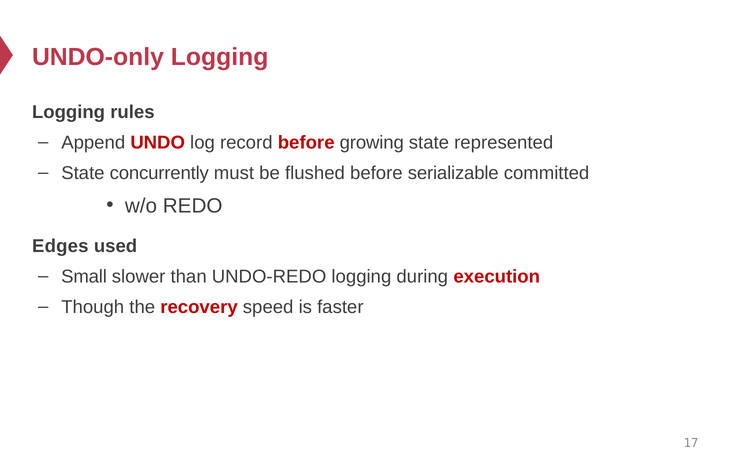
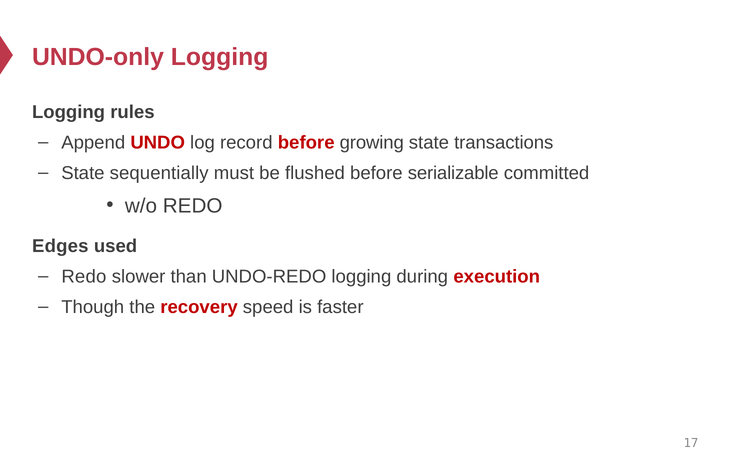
represented: represented -> transactions (504, 143)
concurrently: concurrently -> sequentially (159, 173)
Small: Small -> Redo (84, 277)
